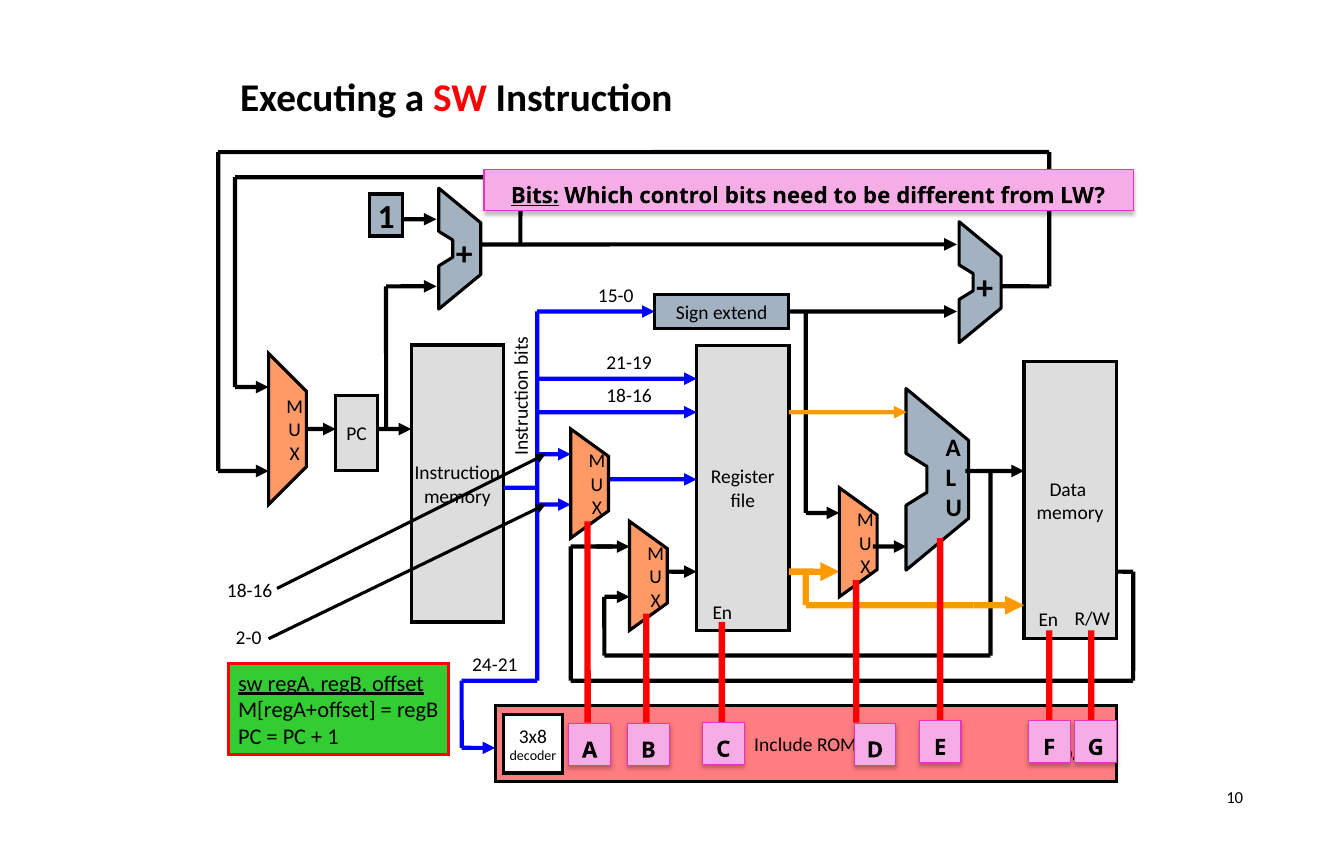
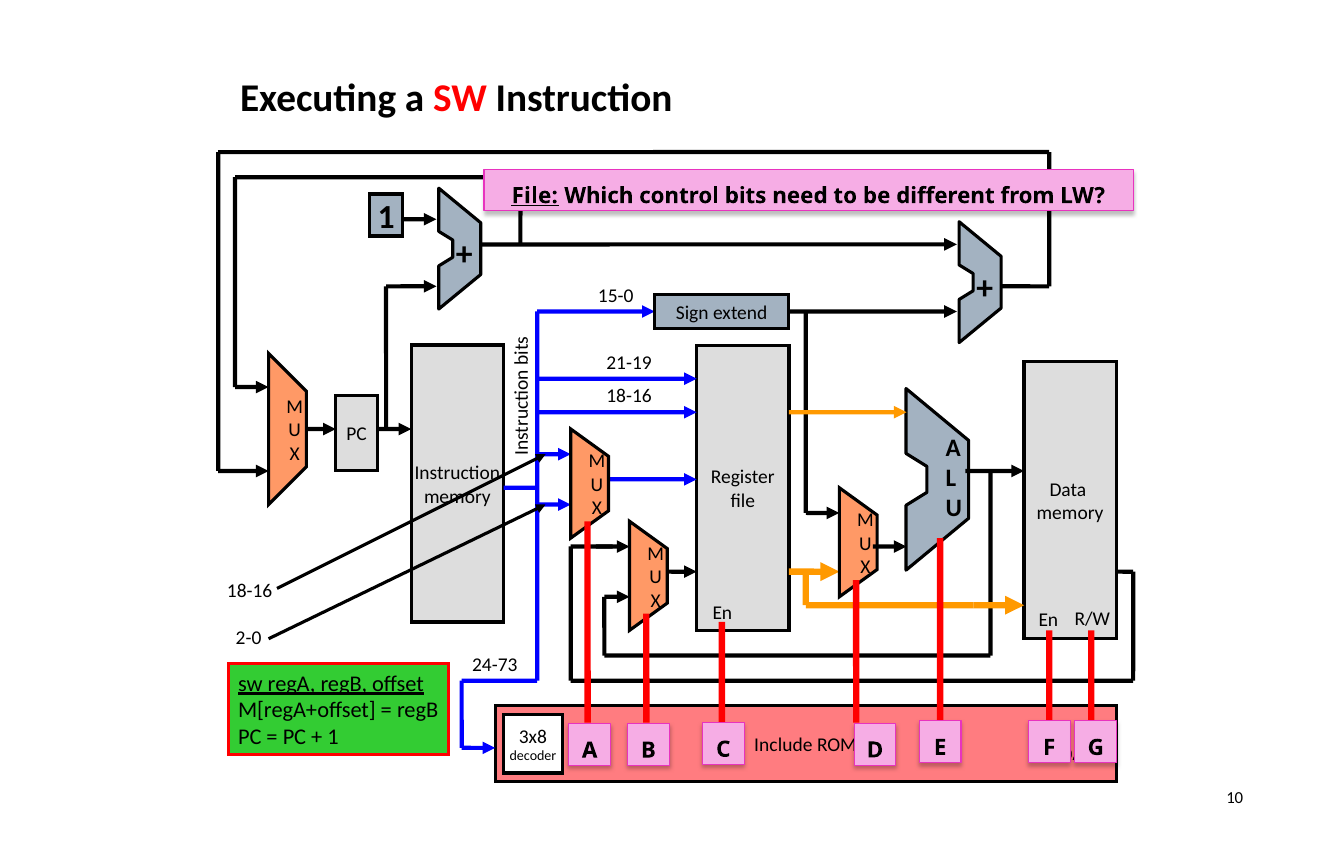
Bits: Bits -> File (535, 196)
24-21: 24-21 -> 24-73 (495, 665)
